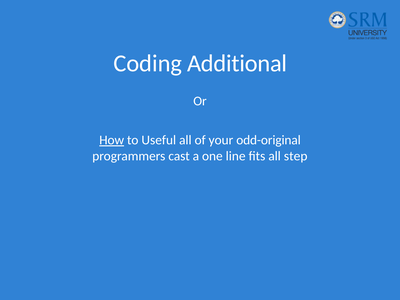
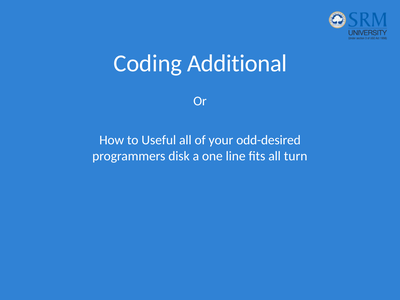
How underline: present -> none (112, 140)
odd-original: odd-original -> odd-desired (268, 140)
cast: cast -> disk (179, 156)
step: step -> turn (296, 156)
